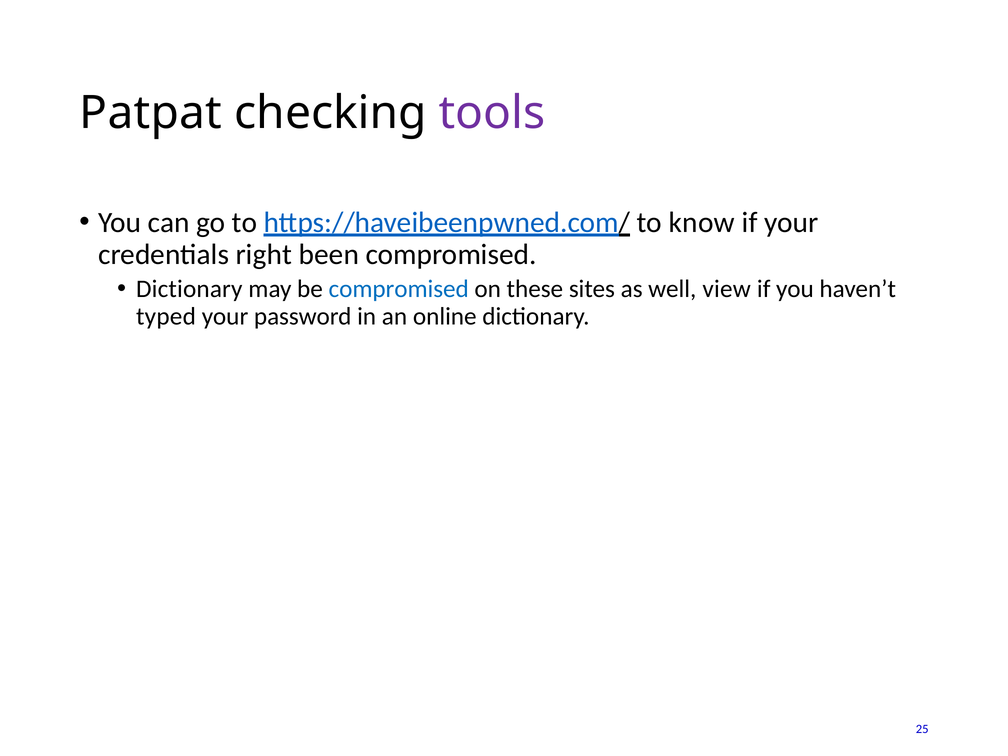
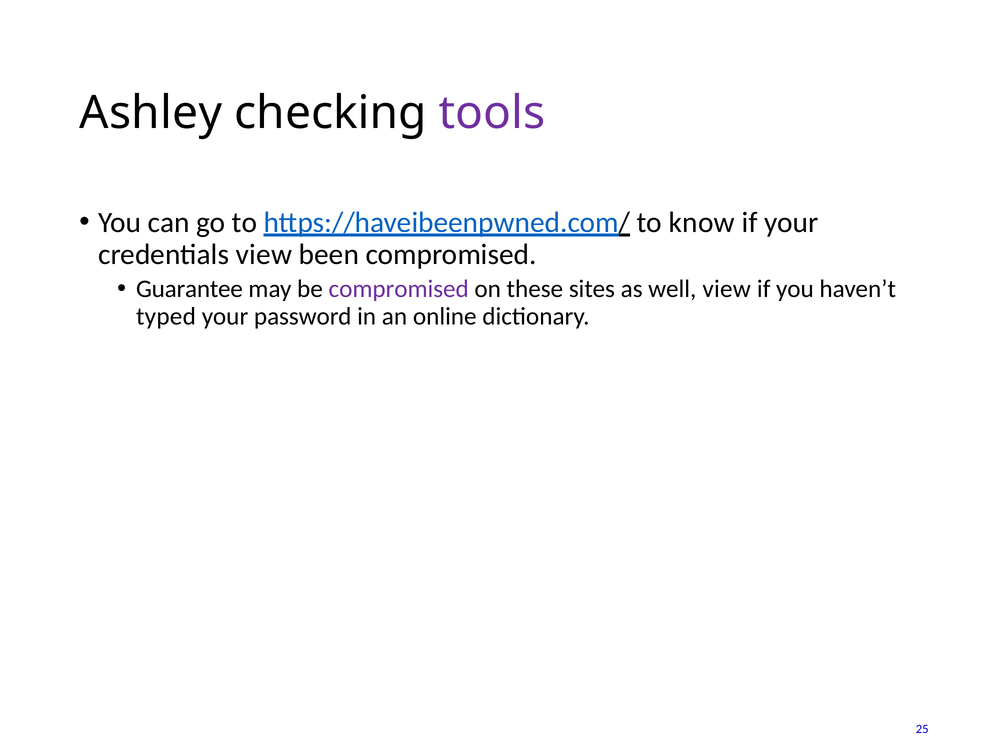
Patpat: Patpat -> Ashley (151, 113)
credentials right: right -> view (264, 254)
Dictionary: Dictionary -> Guarantee (189, 289)
compromised colour: blue -> purple (399, 289)
